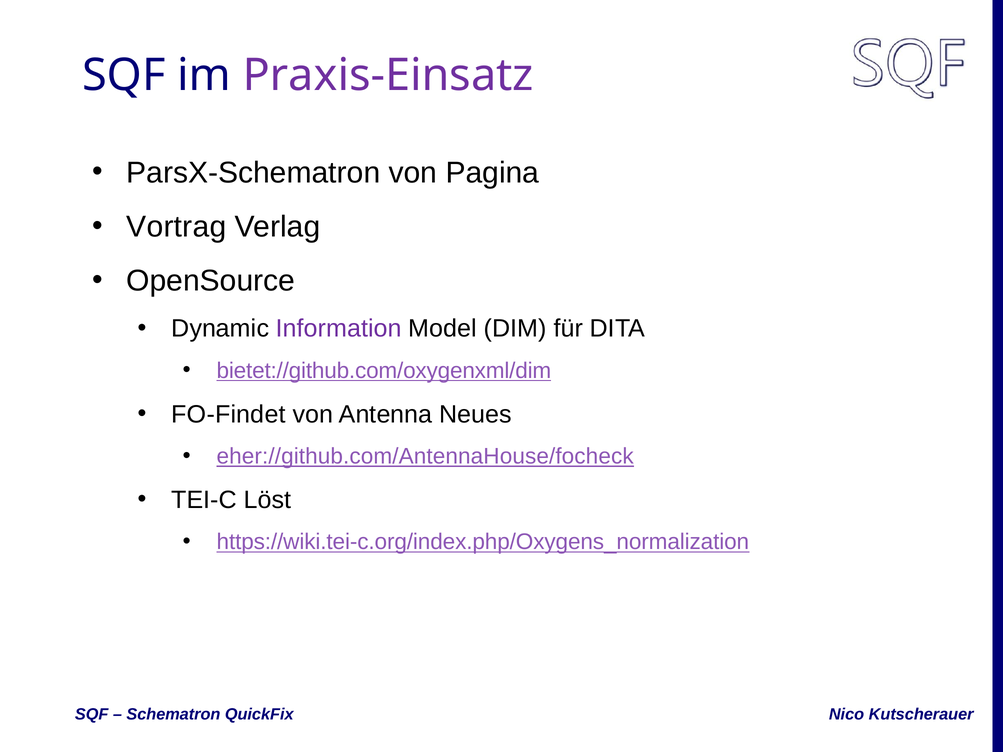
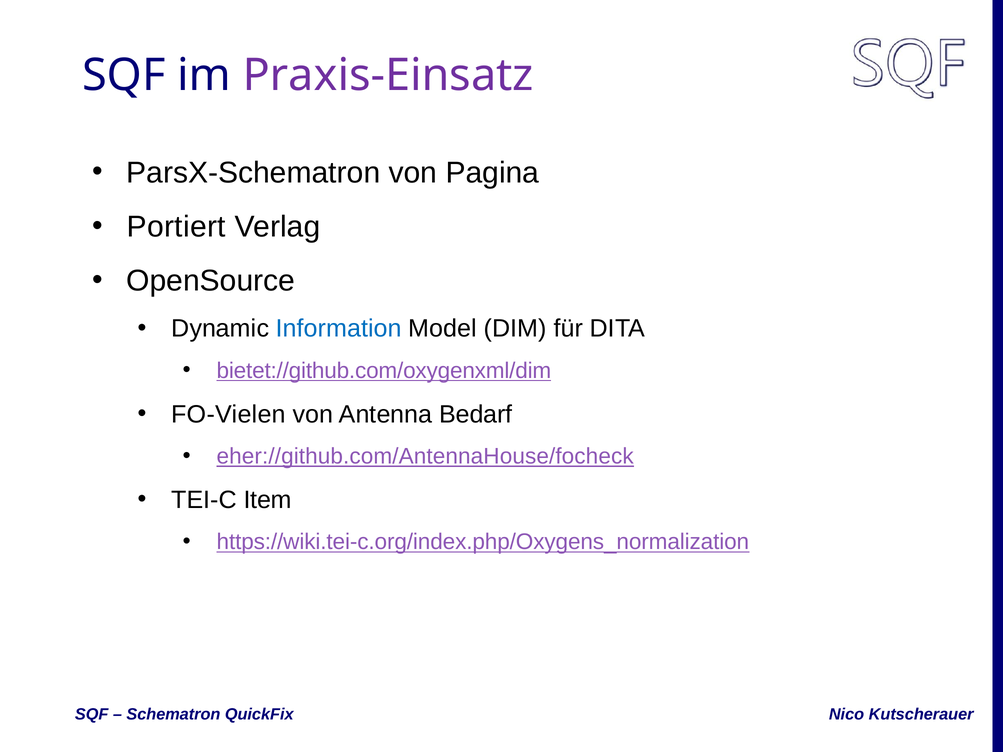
Vortrag: Vortrag -> Portiert (176, 227)
Information colour: purple -> blue (339, 329)
FO-Findet: FO-Findet -> FO-Vielen (229, 415)
Neues: Neues -> Bedarf (476, 415)
Löst: Löst -> Item (268, 500)
